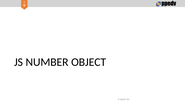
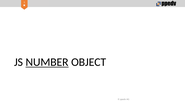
NUMBER underline: none -> present (47, 62)
